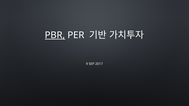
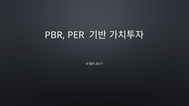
PBR underline: present -> none (55, 35)
